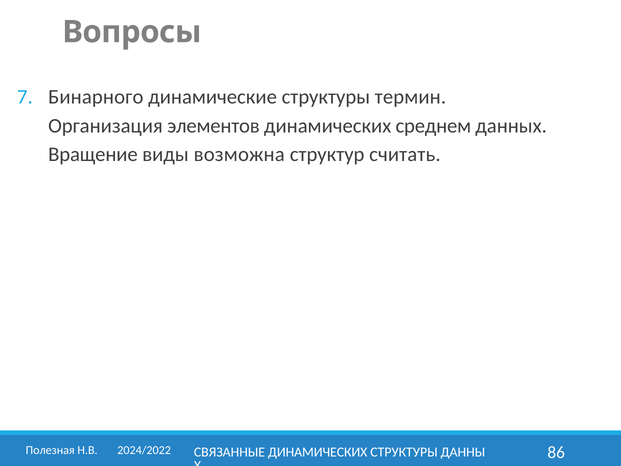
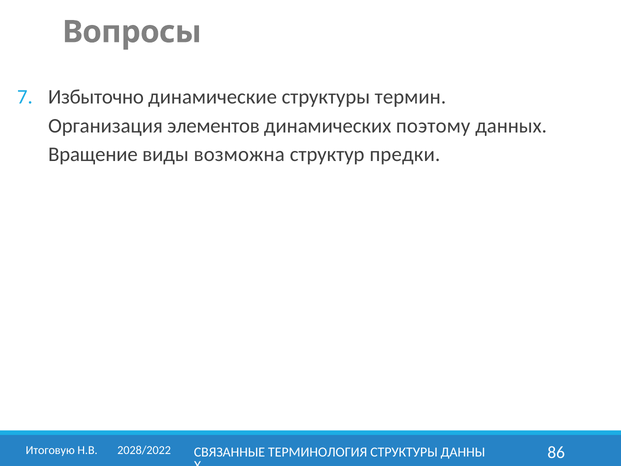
Бинарного: Бинарного -> Избыточно (96, 97)
среднем: среднем -> поэтому (433, 126)
считать: считать -> предки (405, 154)
Полезная: Полезная -> Итоговую (50, 450)
2024/2022: 2024/2022 -> 2028/2022 (144, 450)
СВЯЗАННЫЕ ДИНАМИЧЕСКИХ: ДИНАМИЧЕСКИХ -> ТЕРМИНОЛОГИЯ (318, 452)
